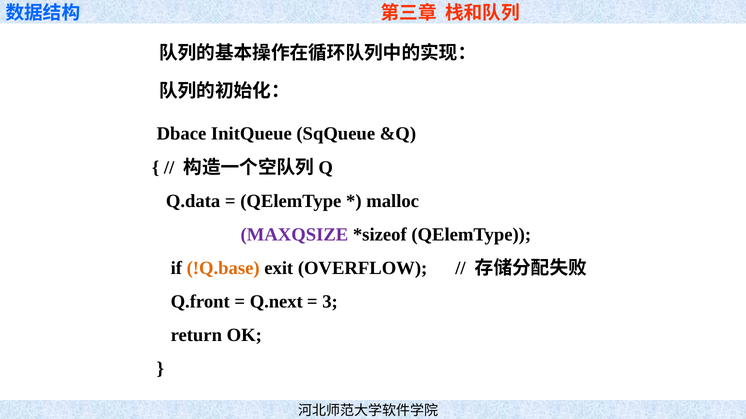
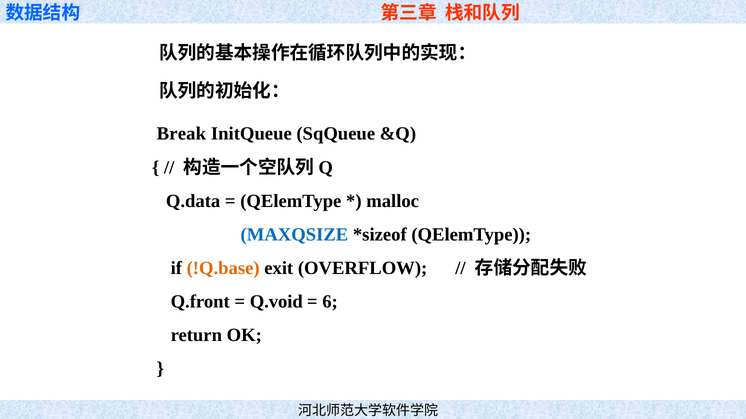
Dbace: Dbace -> Break (181, 134)
MAXQSIZE colour: purple -> blue (294, 235)
Q.next: Q.next -> Q.void (276, 302)
3: 3 -> 6 (330, 302)
